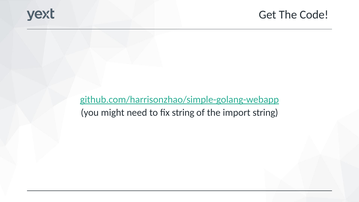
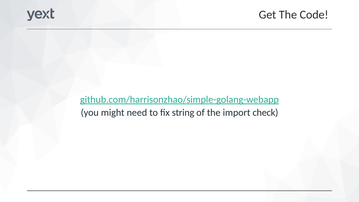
import string: string -> check (265, 113)
